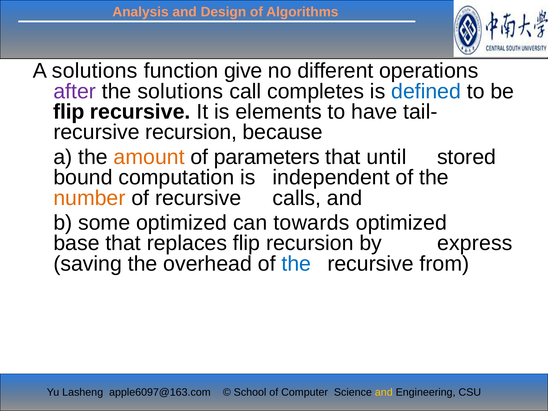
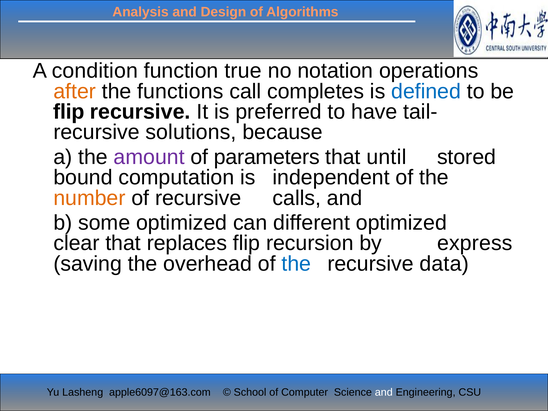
A solutions: solutions -> condition (95, 71)
give: give -> true (243, 71)
different: different -> notation (335, 71)
after colour: purple -> orange (75, 91)
the solutions: solutions -> functions (180, 91)
elements: elements -> preferred (279, 112)
recursive recursion: recursion -> solutions (191, 132)
amount colour: orange -> purple (149, 157)
towards: towards -> different (312, 223)
base: base -> clear (77, 243)
from: from -> data (444, 264)
and colour: yellow -> white (384, 392)
